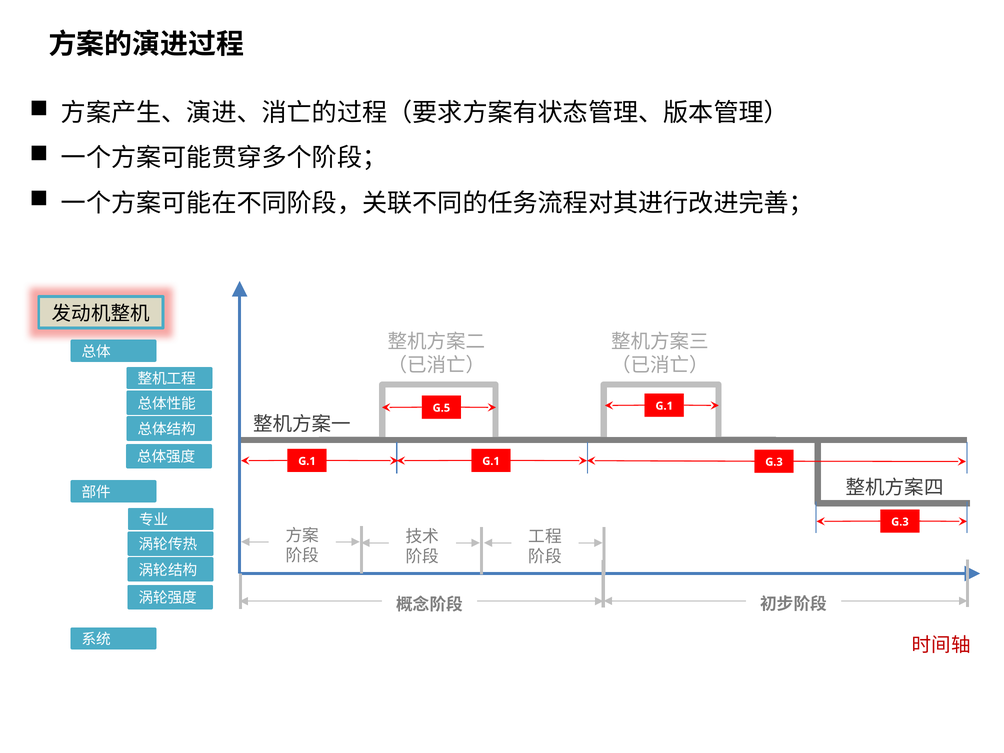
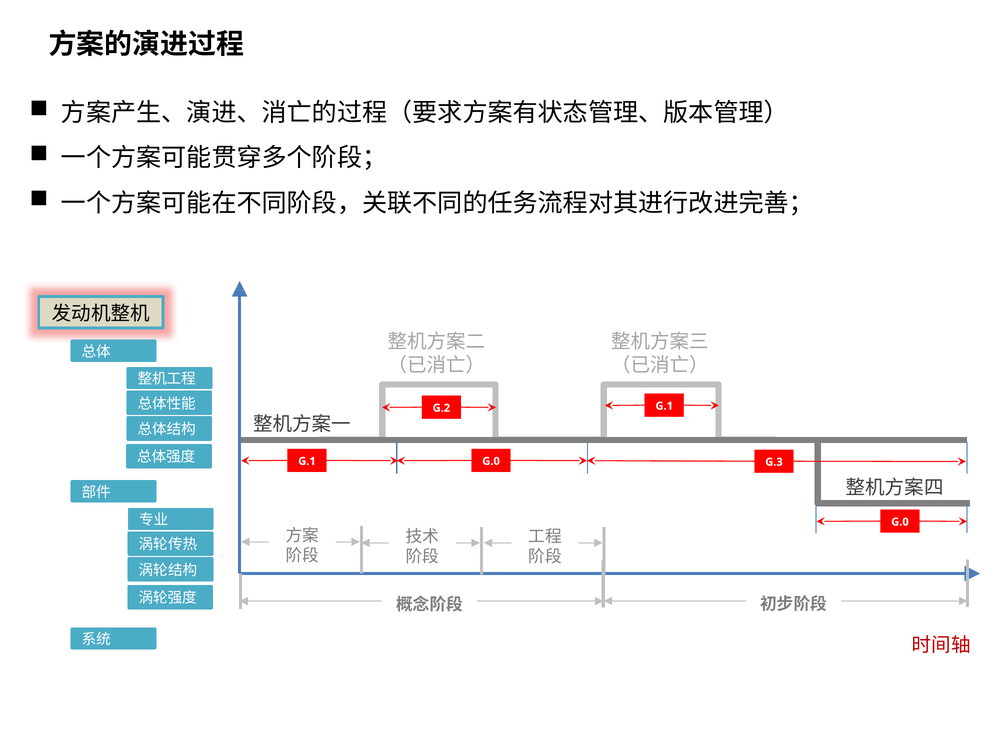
G.5: G.5 -> G.2 (441, 408)
G.1: G.1 -> G.0 (491, 461)
G.3: G.3 -> G.0 (900, 522)
